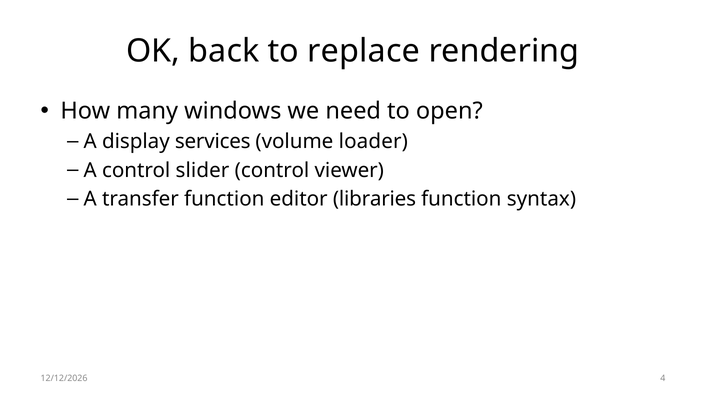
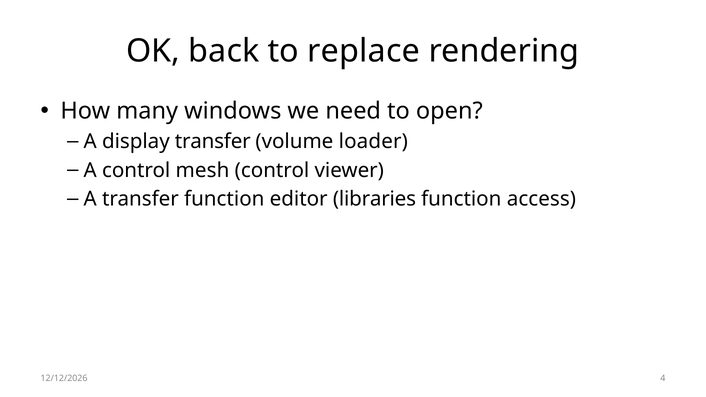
display services: services -> transfer (213, 141)
slider: slider -> mesh (202, 170)
syntax: syntax -> access (541, 199)
